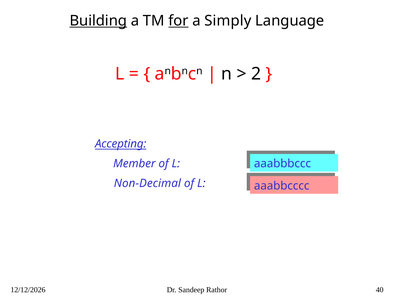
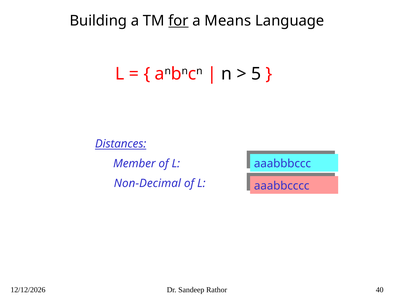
Building underline: present -> none (98, 21)
Simply: Simply -> Means (228, 21)
2: 2 -> 5 (256, 74)
Accepting: Accepting -> Distances (121, 144)
